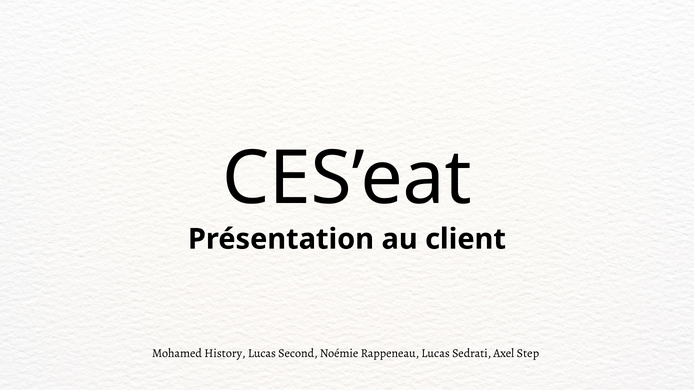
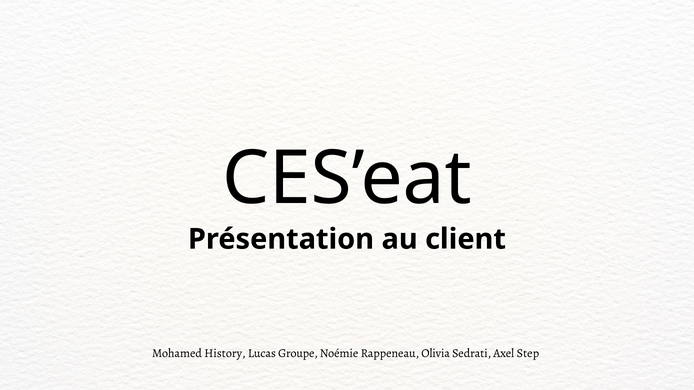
Second: Second -> Groupe (298, 354)
Rappeneau Lucas: Lucas -> Olivia (436, 354)
